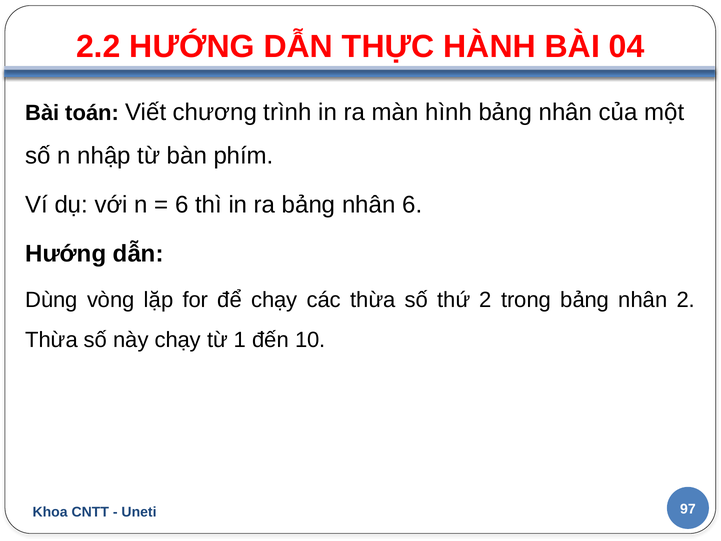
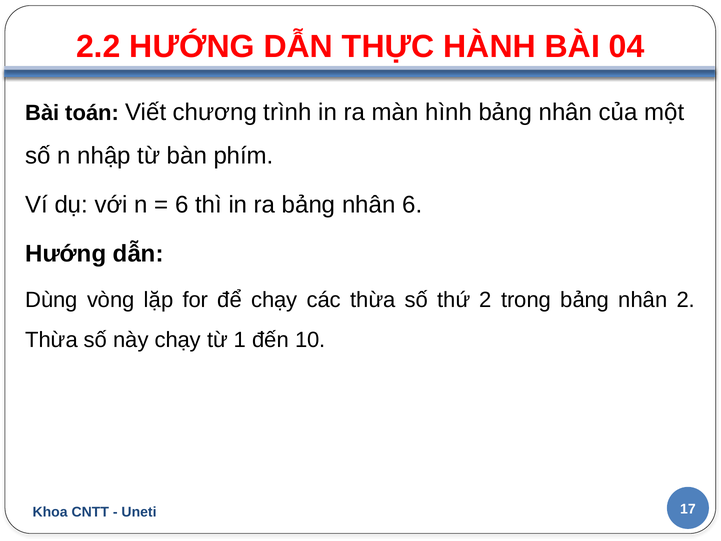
97: 97 -> 17 (688, 509)
